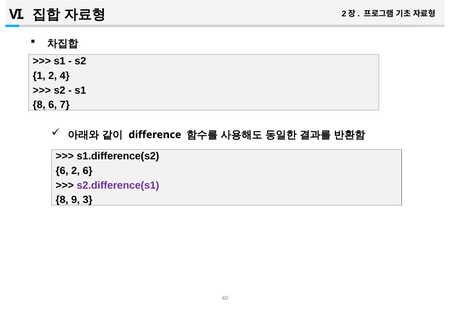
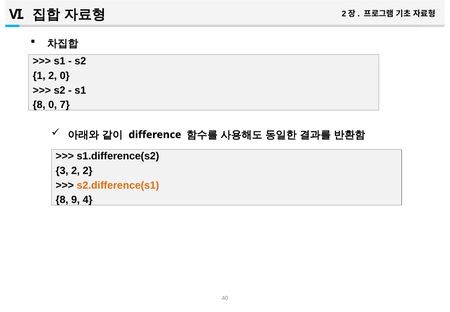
2 4: 4 -> 0 (65, 76)
8 6: 6 -> 0 (53, 105)
6: 6 -> 3 (62, 171)
2 6: 6 -> 2 (88, 171)
s2.difference(s1 colour: purple -> orange (118, 185)
3: 3 -> 4 (88, 200)
